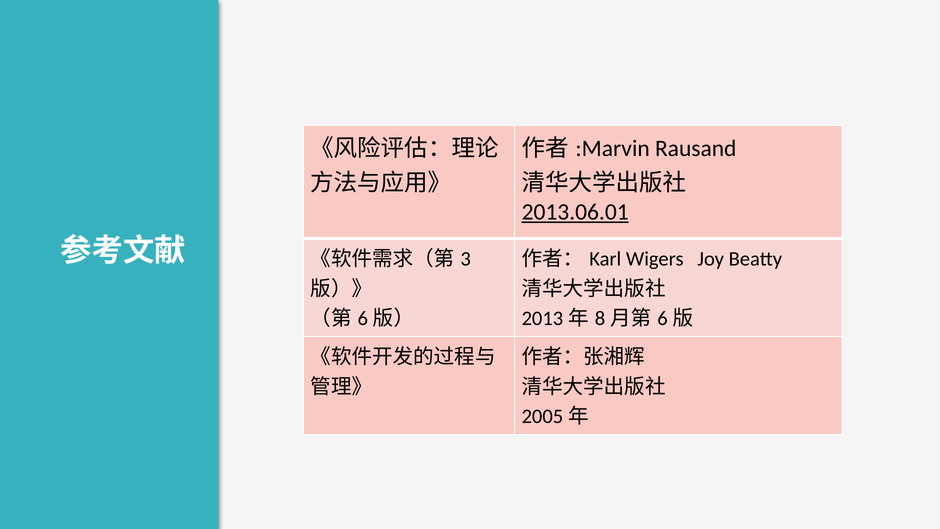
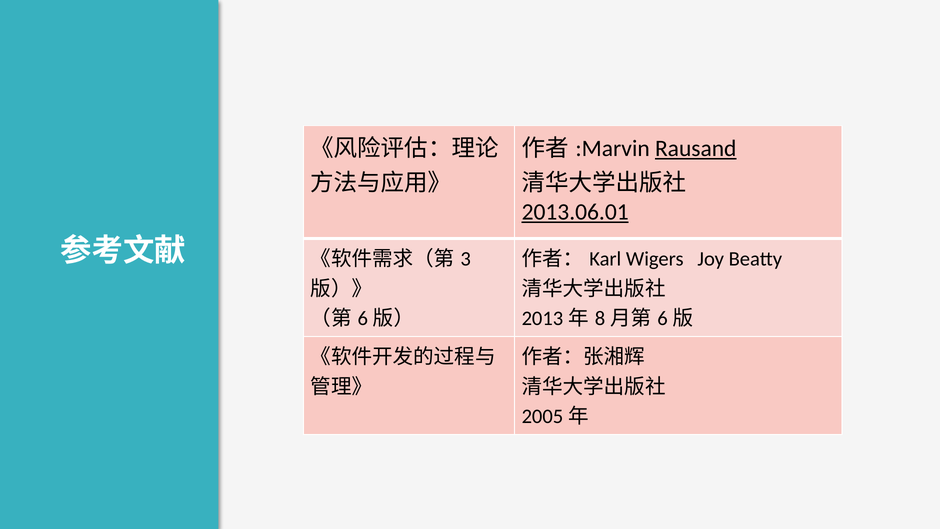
Rausand underline: none -> present (696, 149)
